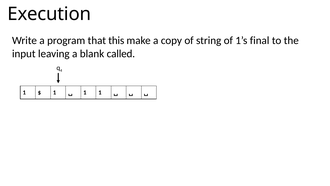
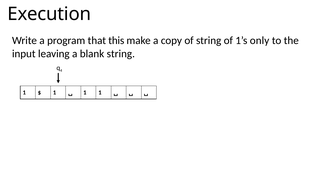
final: final -> only (260, 40)
blank called: called -> string (121, 54)
